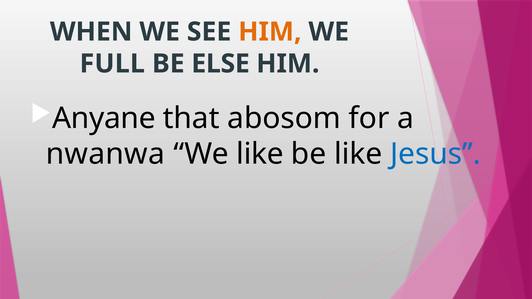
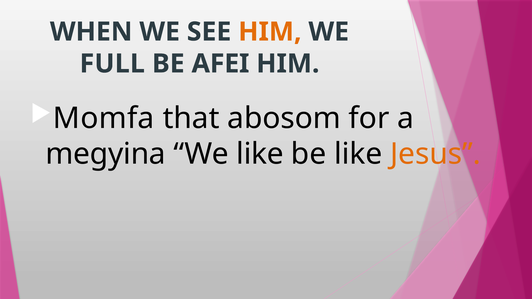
ELSE: ELSE -> AFEI (220, 64)
Anyane: Anyane -> Momfa (104, 118)
nwanwa: nwanwa -> megyina (106, 154)
Jesus colour: blue -> orange (436, 154)
